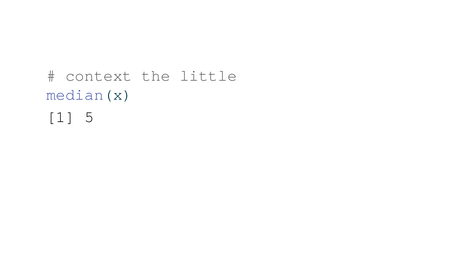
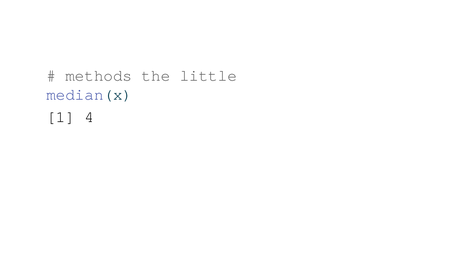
context: context -> methods (99, 75)
5: 5 -> 4 (89, 117)
